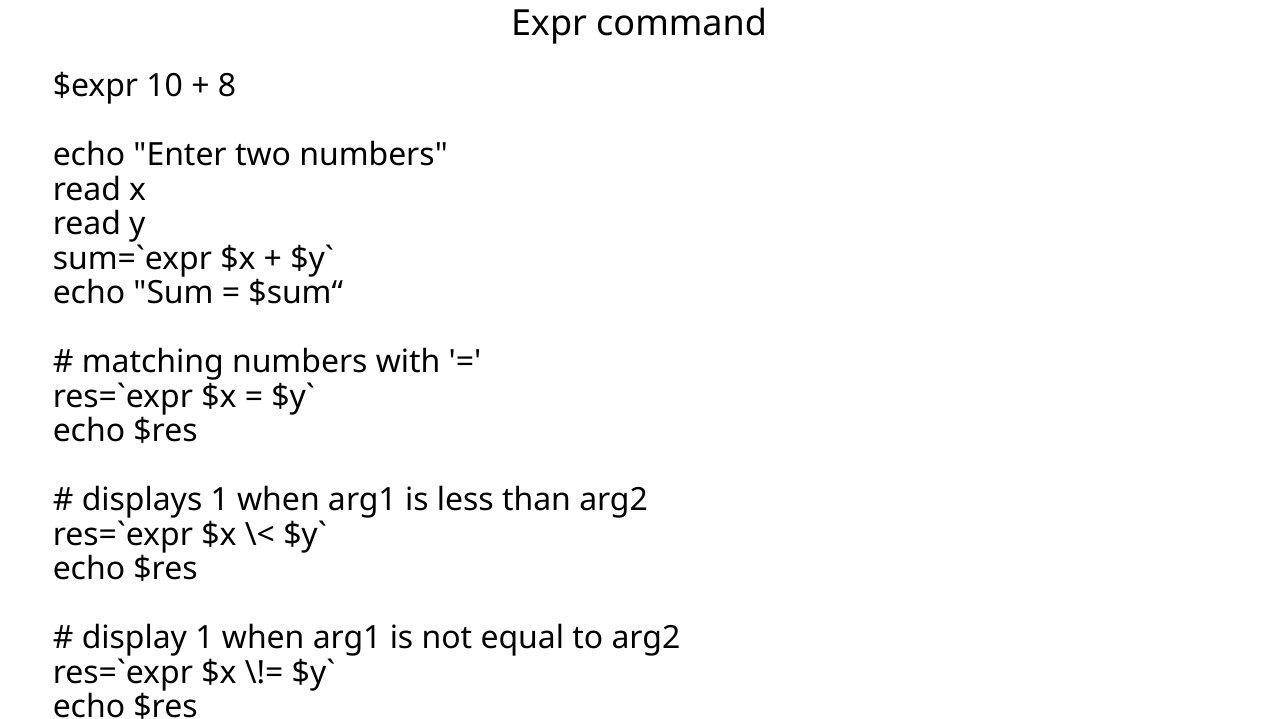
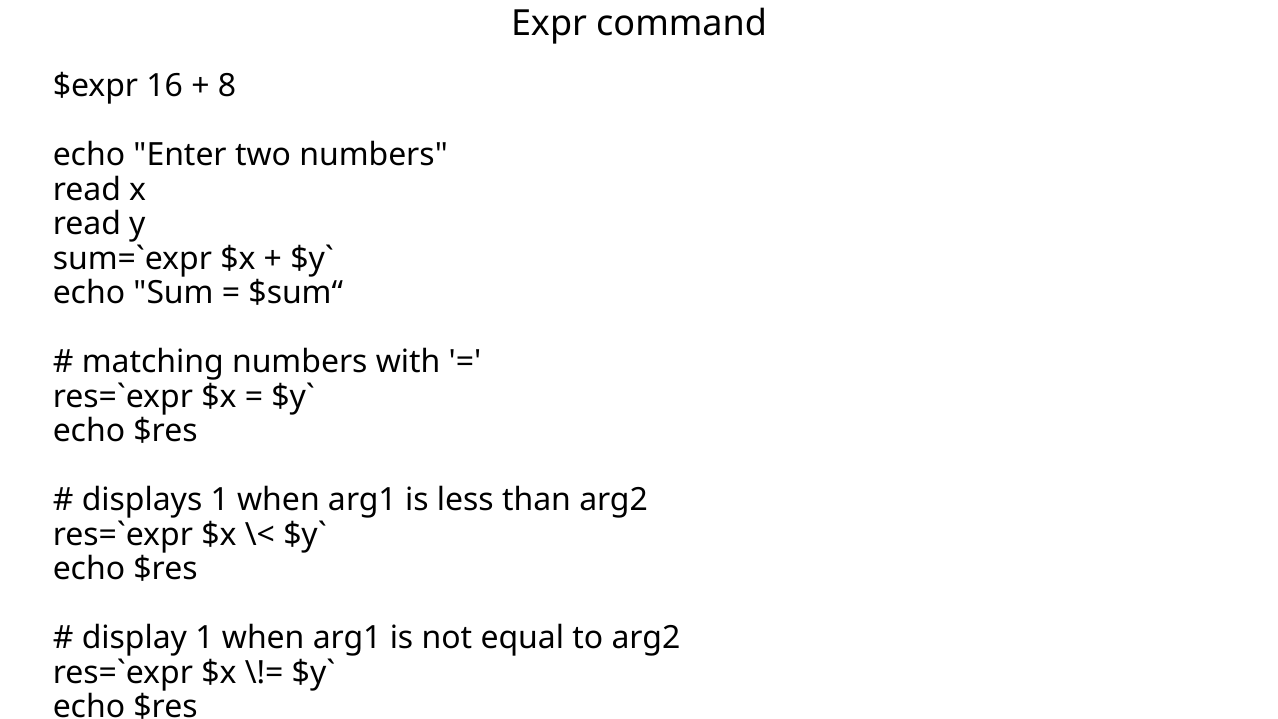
10: 10 -> 16 (165, 86)
